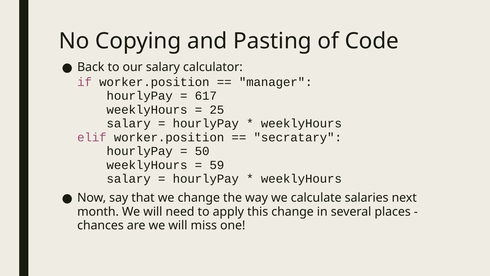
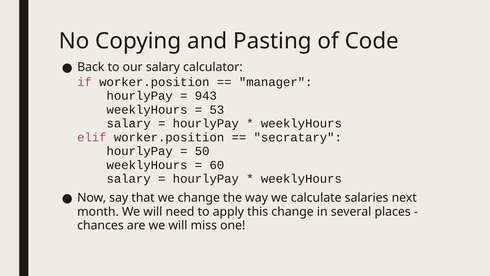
617: 617 -> 943 (206, 96)
25: 25 -> 53 (217, 110)
59: 59 -> 60 (217, 165)
